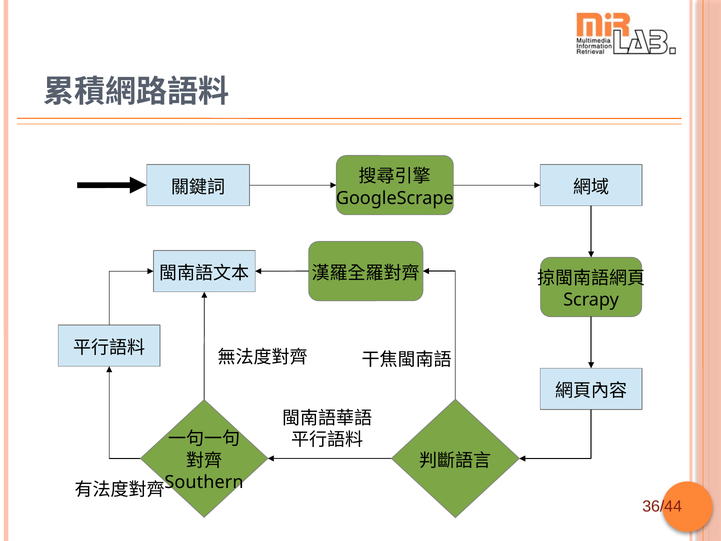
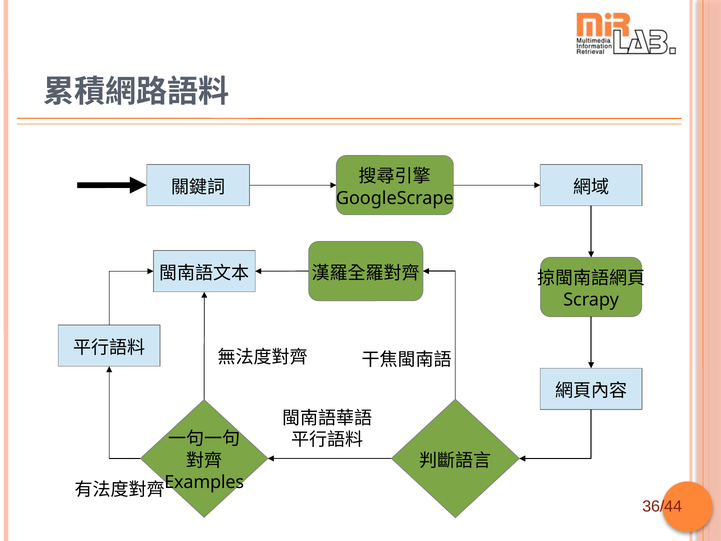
Southern: Southern -> Examples (204, 482)
